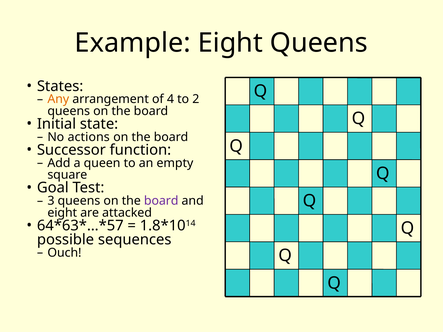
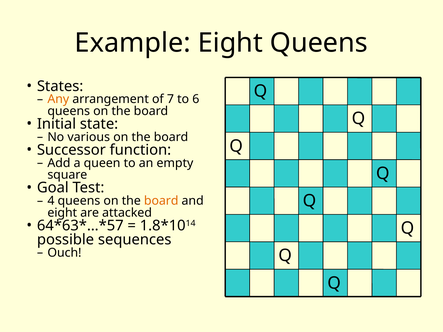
4: 4 -> 7 (170, 99)
2: 2 -> 6 (196, 99)
actions: actions -> various (89, 137)
3: 3 -> 4 (51, 201)
board colour: purple -> orange (161, 201)
